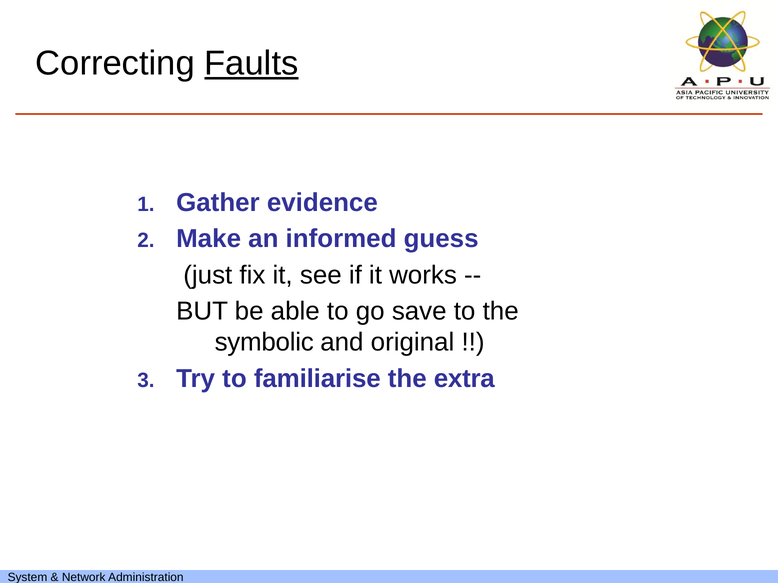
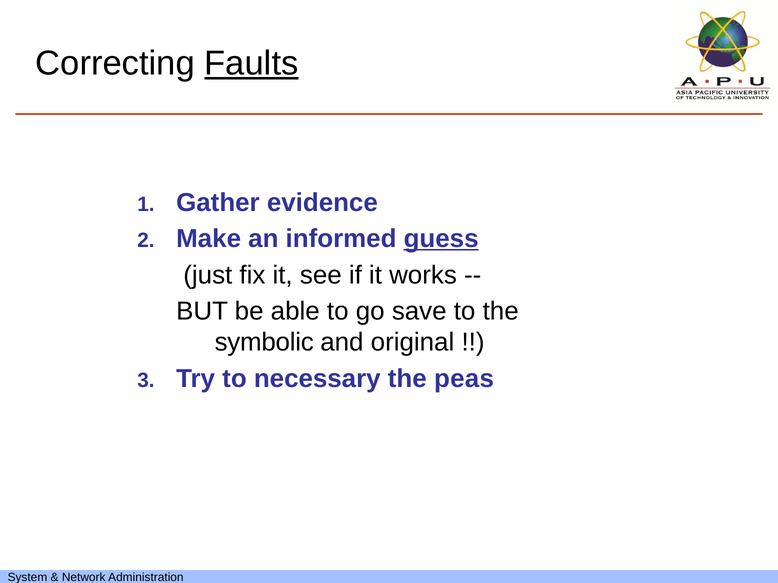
guess underline: none -> present (441, 239)
familiarise: familiarise -> necessary (317, 379)
extra: extra -> peas (464, 379)
